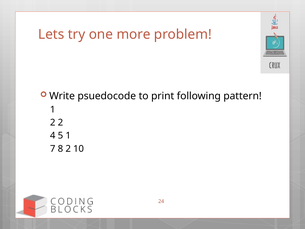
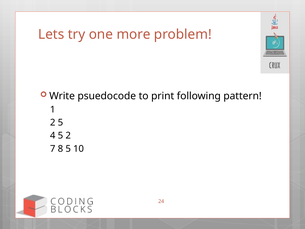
2 2: 2 -> 5 (60, 122)
5 1: 1 -> 2 (68, 136)
8 2: 2 -> 5 (68, 149)
